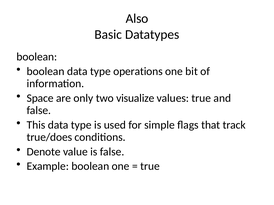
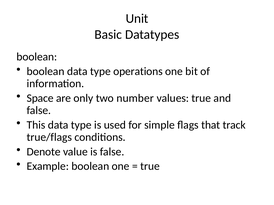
Also: Also -> Unit (137, 19)
visualize: visualize -> number (135, 98)
true/does: true/does -> true/flags (49, 138)
